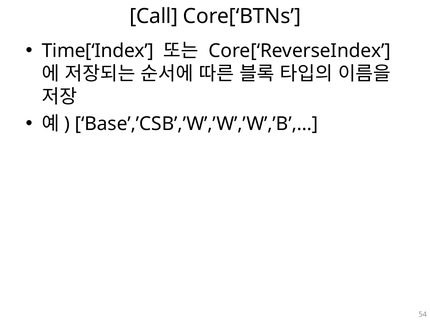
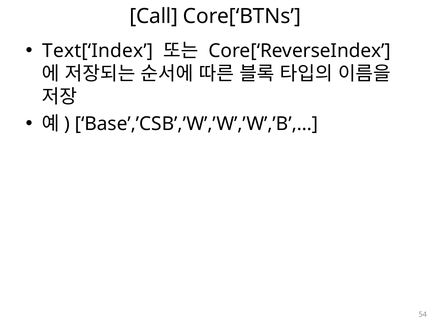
Time[‘Index: Time[‘Index -> Text[‘Index (98, 51)
